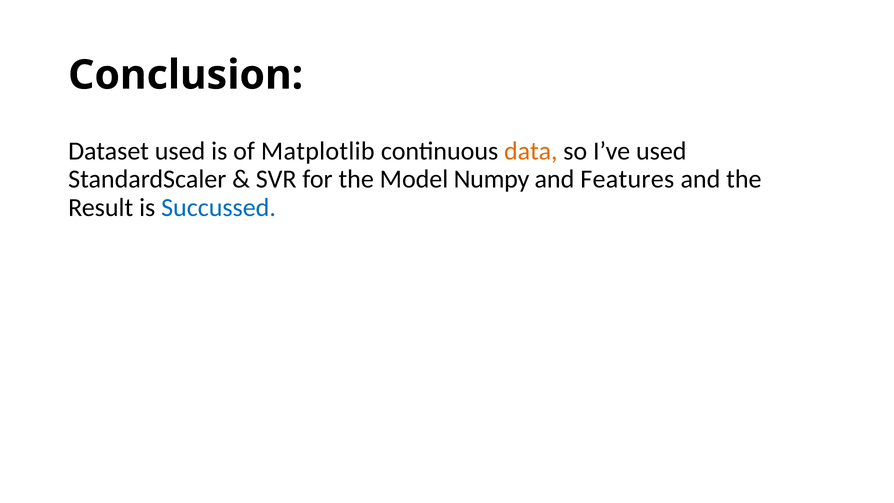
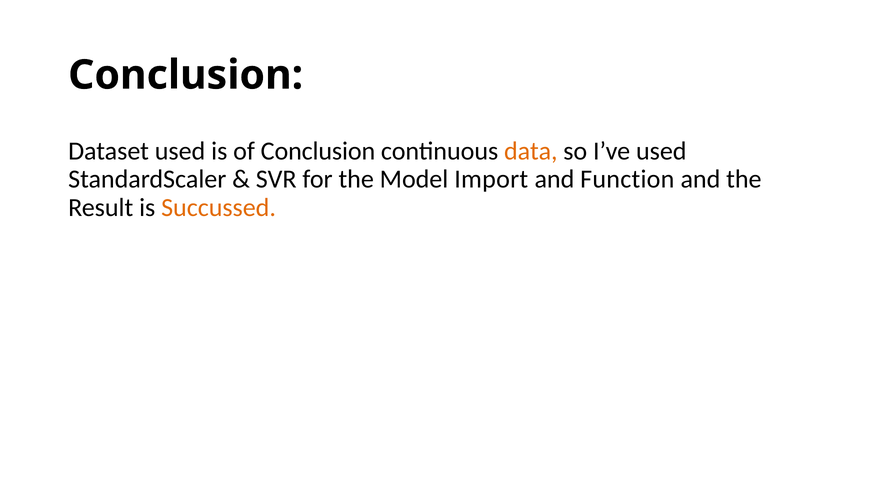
of Matplotlib: Matplotlib -> Conclusion (318, 151)
Numpy: Numpy -> Import (491, 179)
Features: Features -> Function (627, 179)
Succussed colour: blue -> orange (219, 207)
